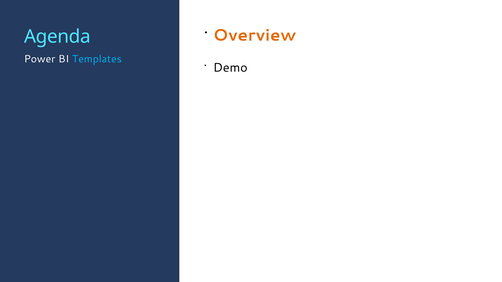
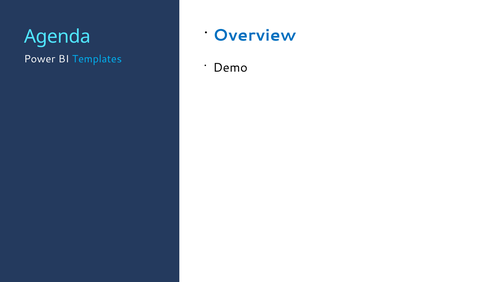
Overview colour: orange -> blue (255, 35)
